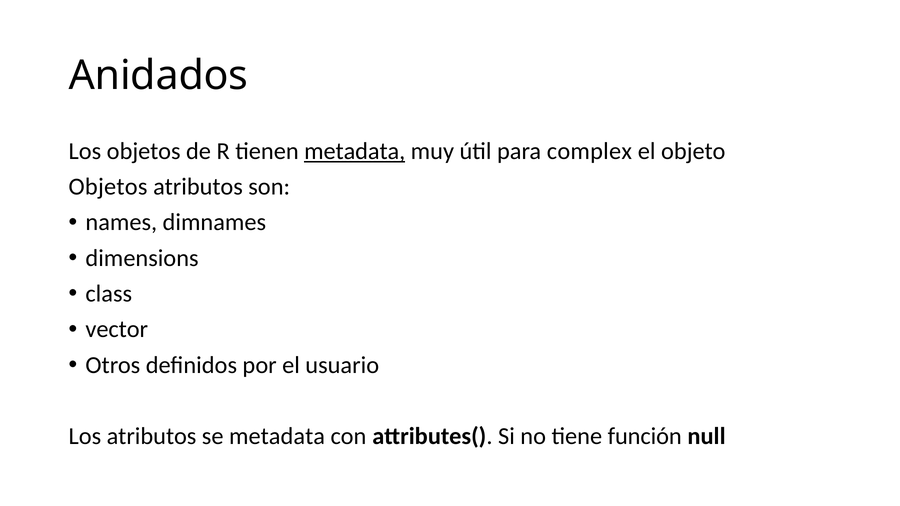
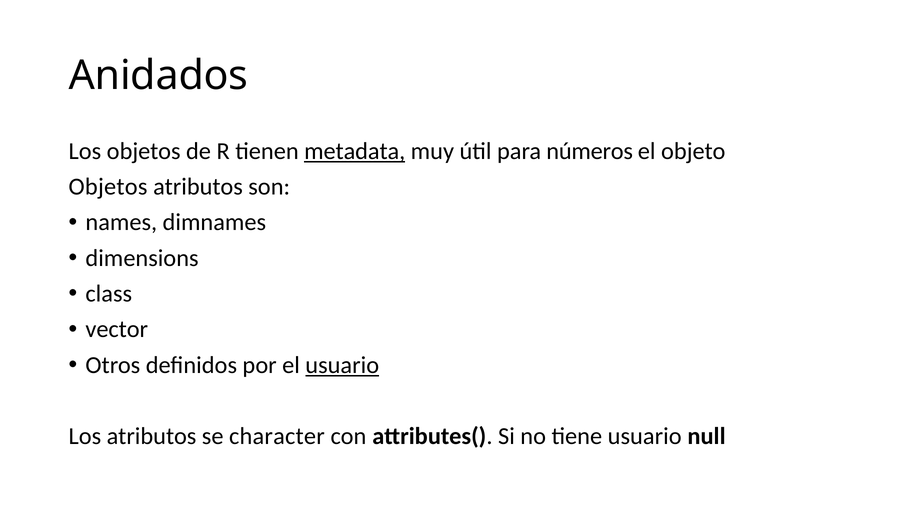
complex: complex -> números (590, 151)
usuario underline: none -> present (342, 365)
se metadata: metadata -> character (277, 437)
tiene función: función -> usuario (645, 437)
